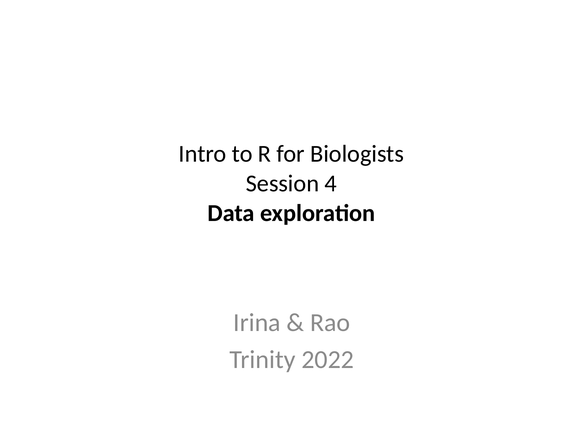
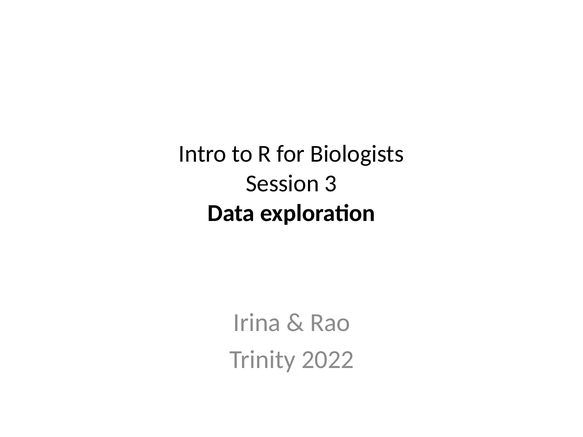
4: 4 -> 3 (331, 183)
